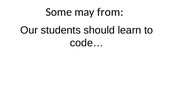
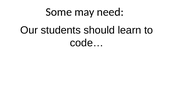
from: from -> need (110, 12)
